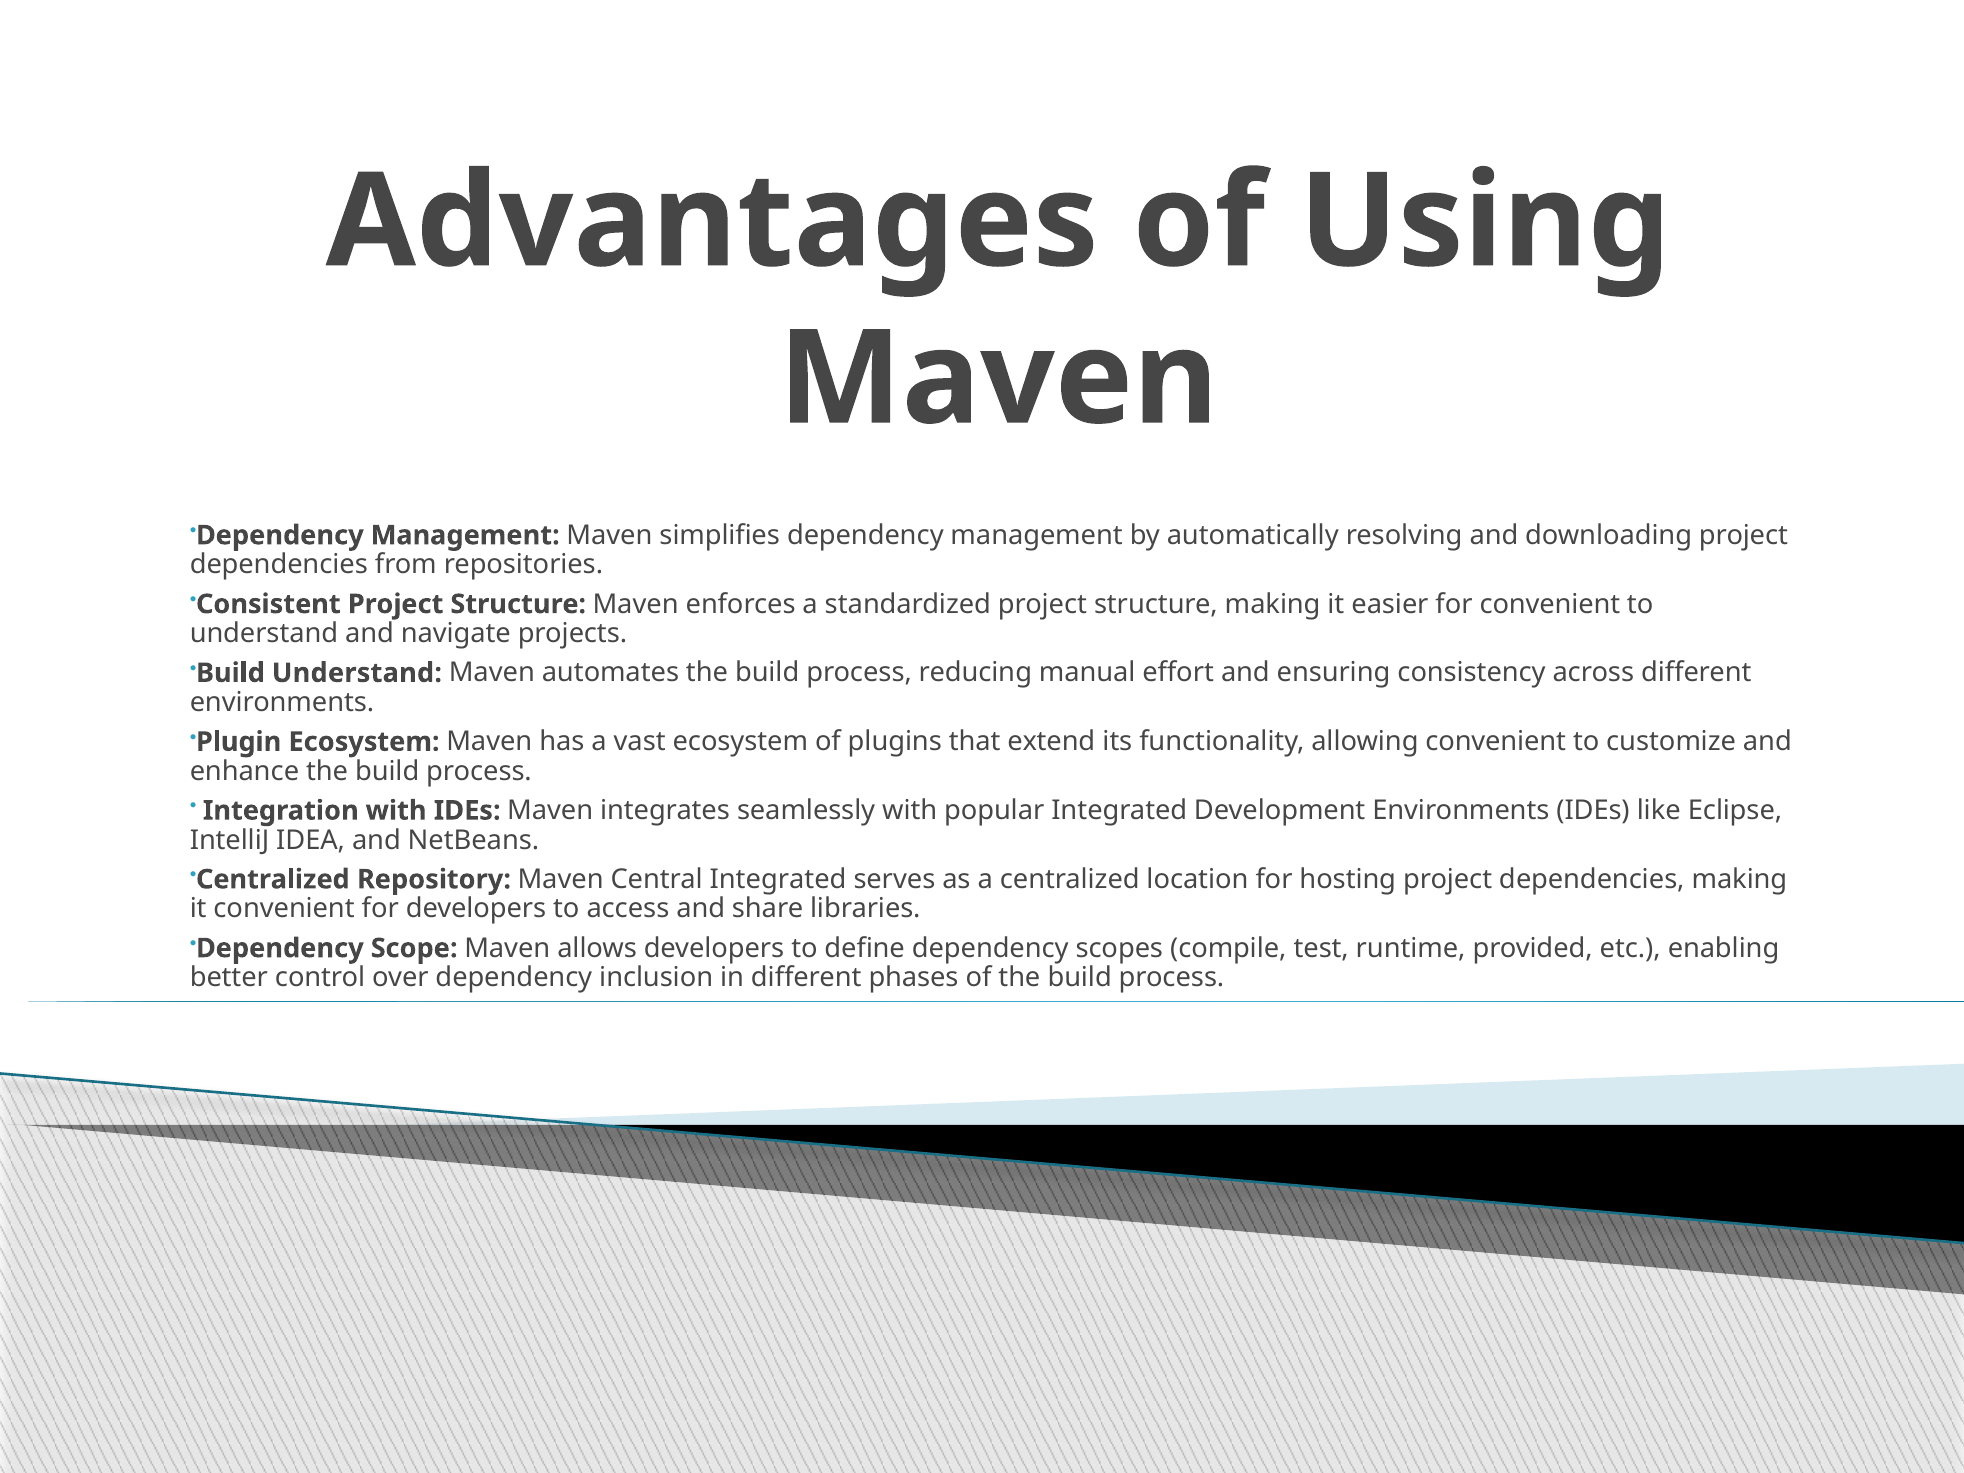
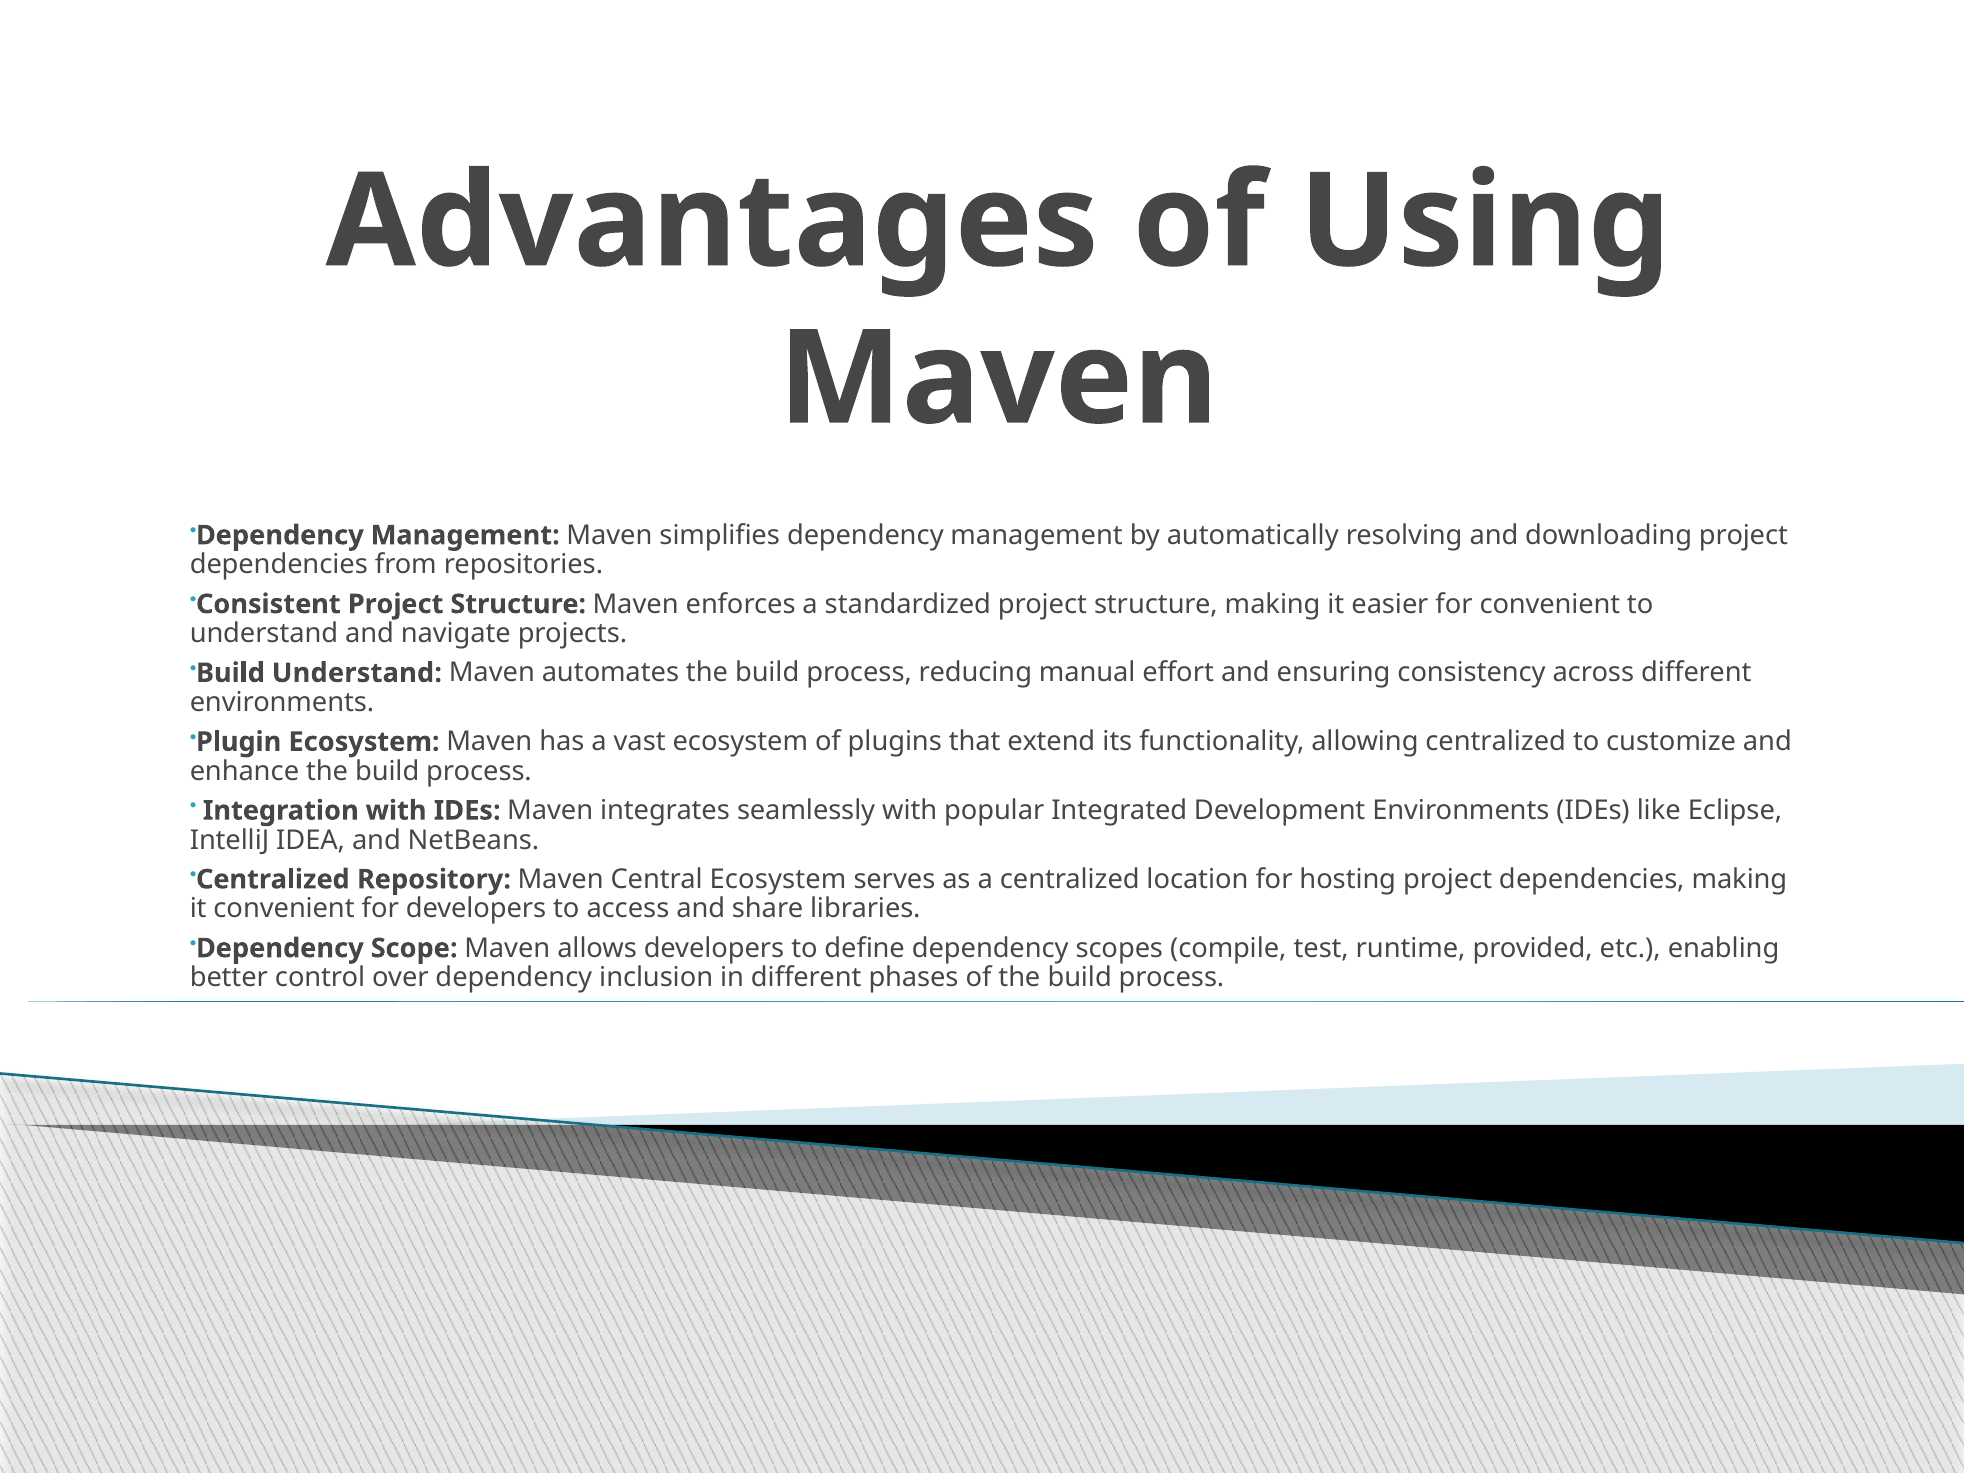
allowing convenient: convenient -> centralized (1496, 742)
Central Integrated: Integrated -> Ecosystem (778, 879)
